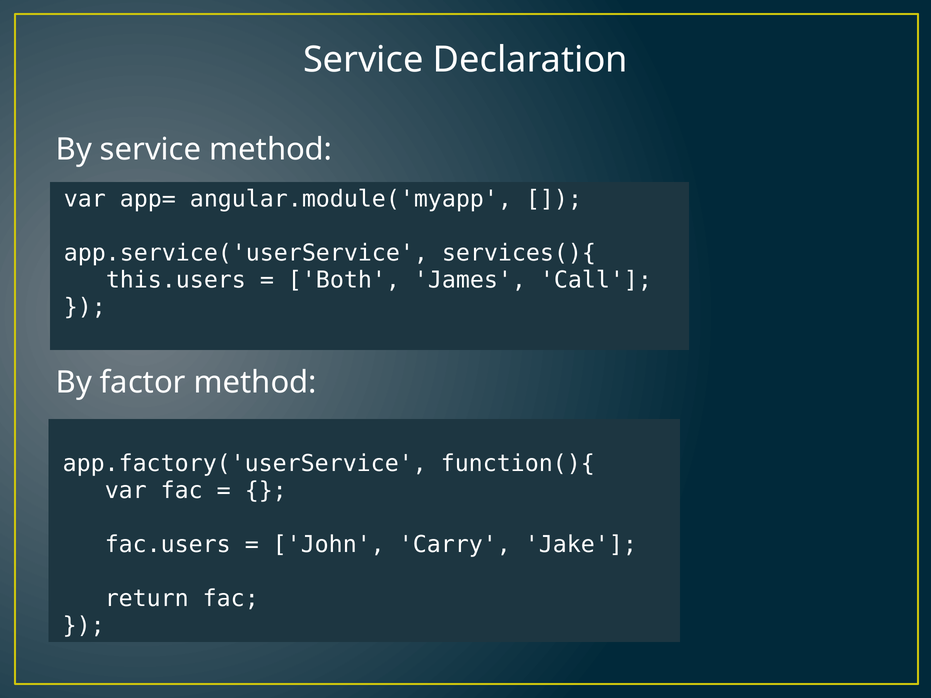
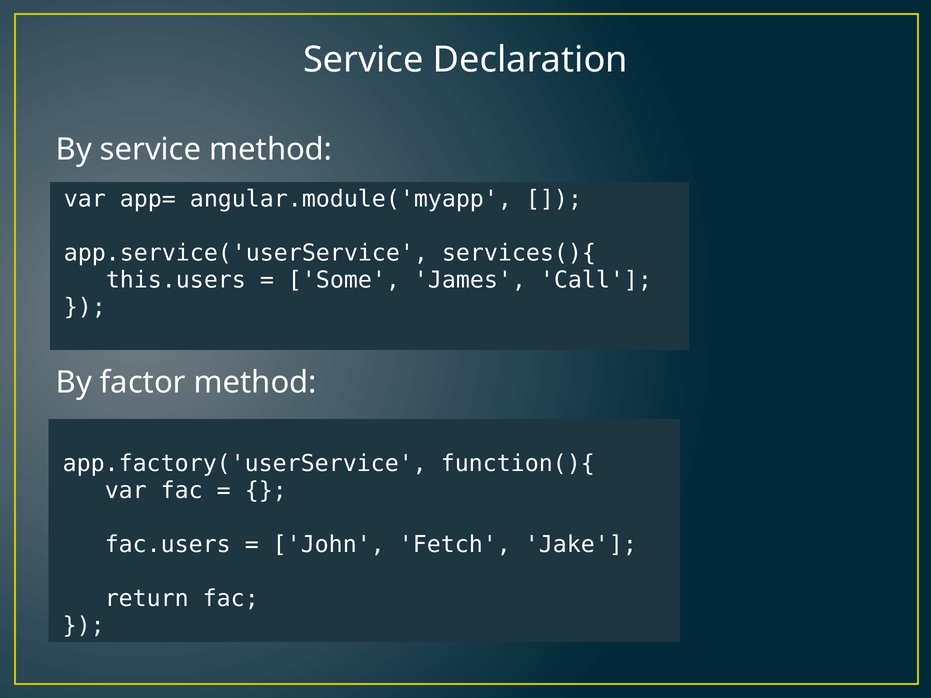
Both: Both -> Some (344, 280)
Carry: Carry -> Fetch (455, 545)
